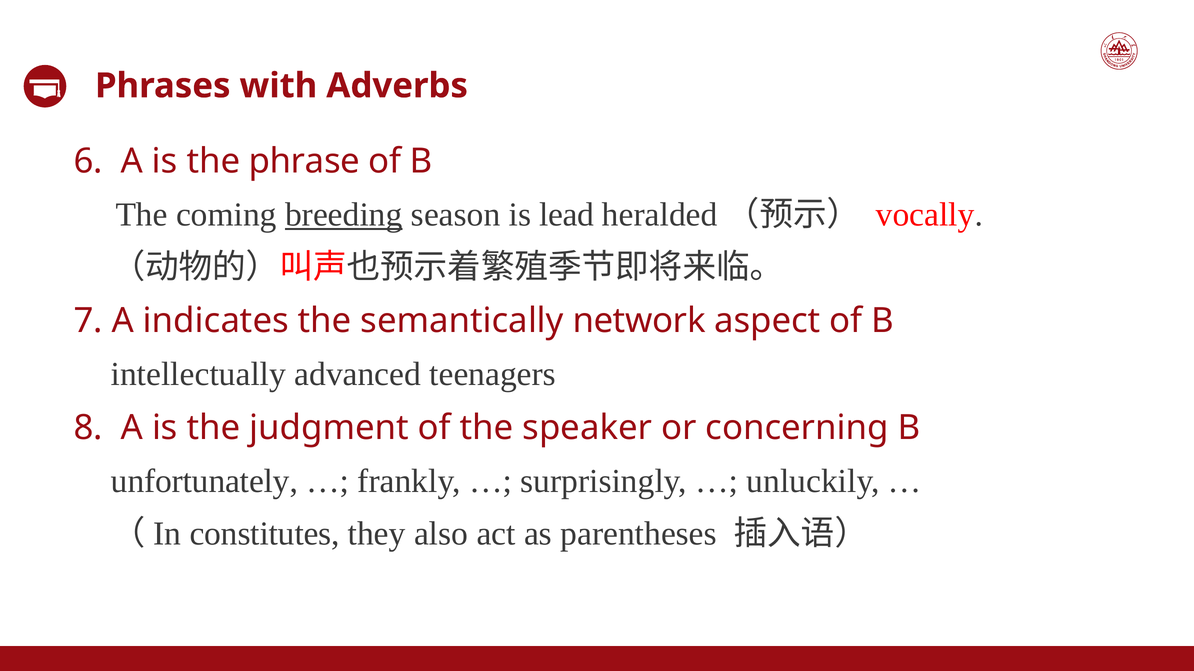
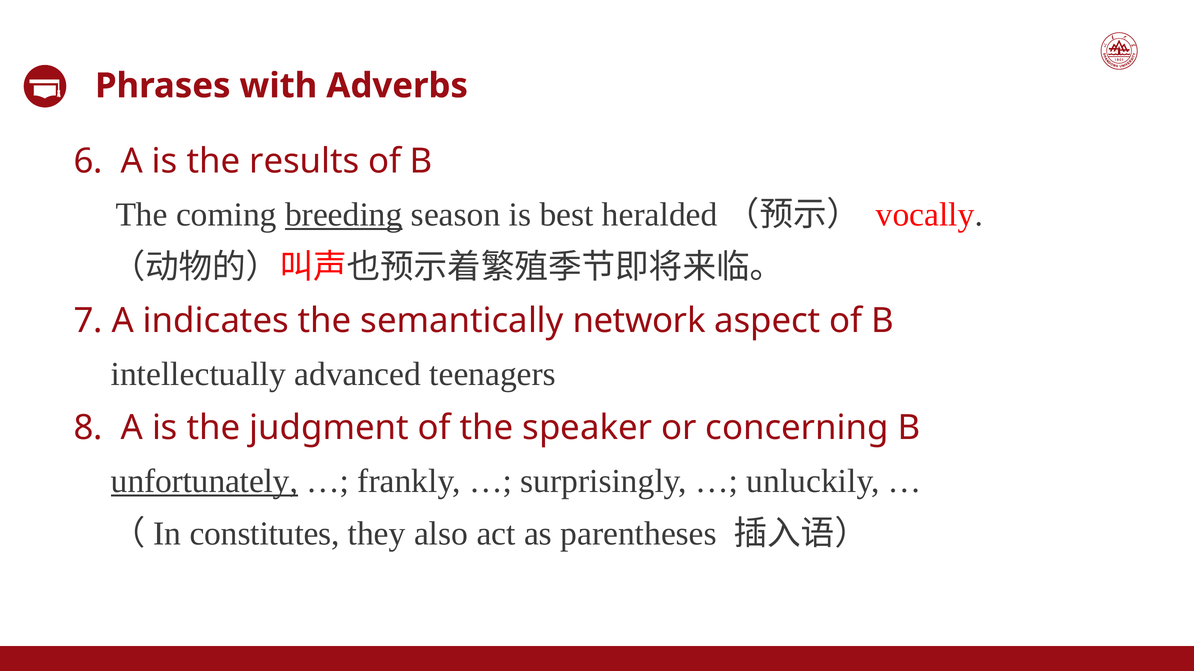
phrase: phrase -> results (304, 161)
lead: lead -> best (567, 215)
unfortunately underline: none -> present (204, 482)
